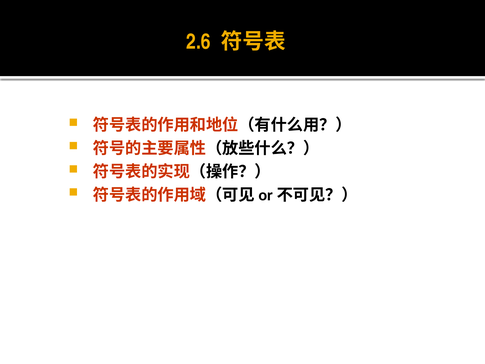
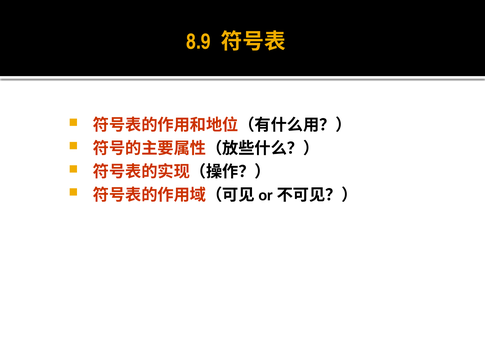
2.6: 2.6 -> 8.9 (199, 42)
